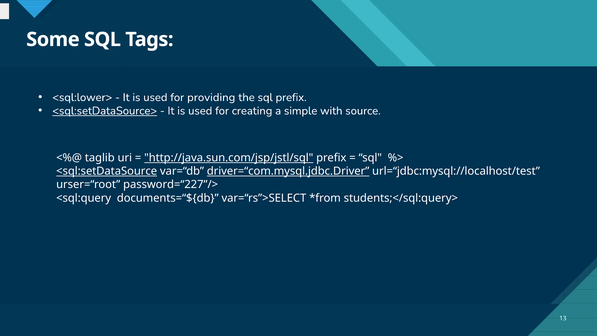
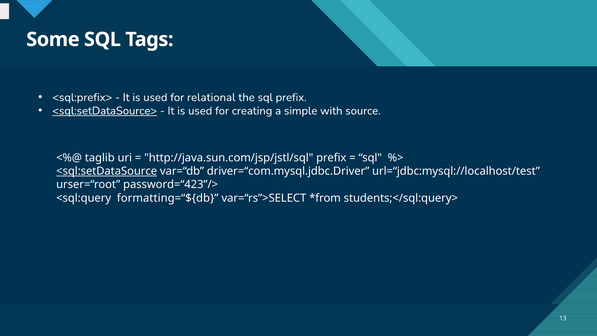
<sql:lower>: <sql:lower> -> <sql:prefix> (82, 97)
providing: providing -> relational (211, 97)
http://java.sun.com/jsp/jstl/sql underline: present -> none (229, 158)
driver=“com.mysql.jdbc.Driver underline: present -> none (288, 171)
password=“227”/>: password=“227”/> -> password=“423”/> (171, 184)
documents=“${db: documents=“${db -> formatting=“${db (168, 198)
